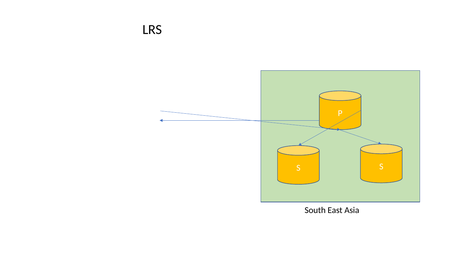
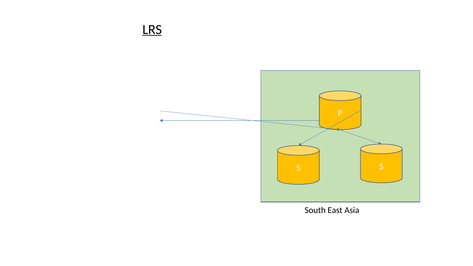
LRS underline: none -> present (152, 29)
